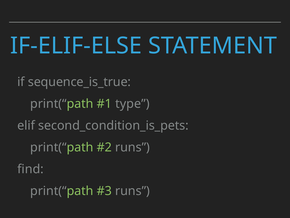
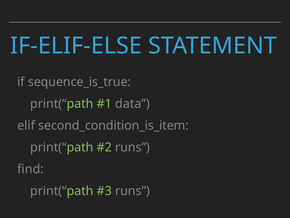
type: type -> data (132, 104)
second_condition_is_pets: second_condition_is_pets -> second_condition_is_item (113, 125)
